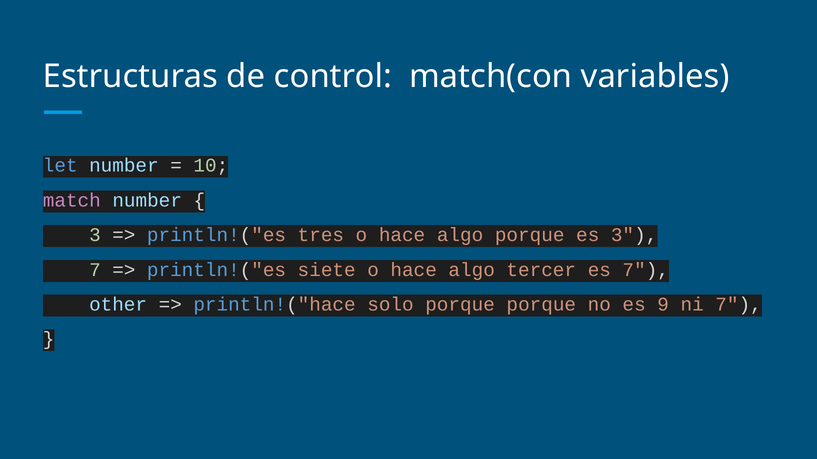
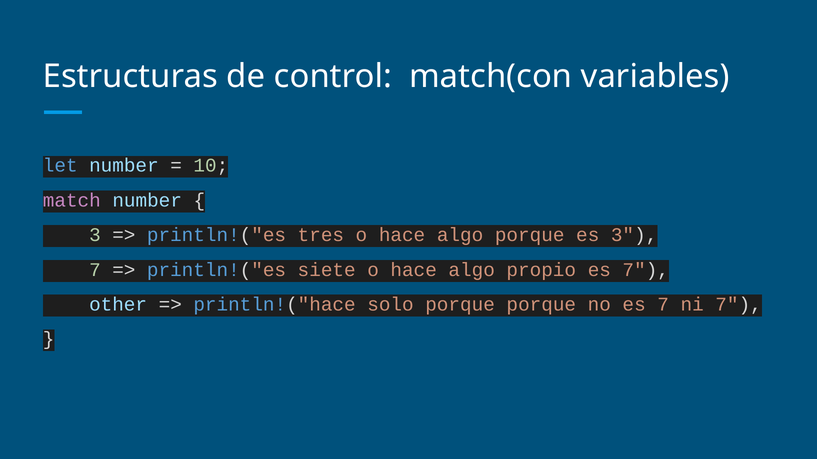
tercer: tercer -> propio (541, 270)
no es 9: 9 -> 7 (663, 305)
